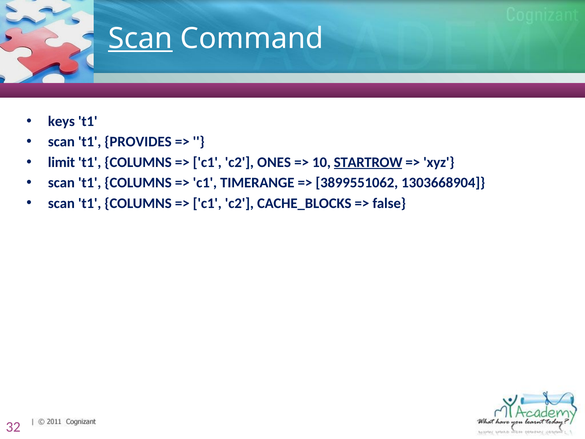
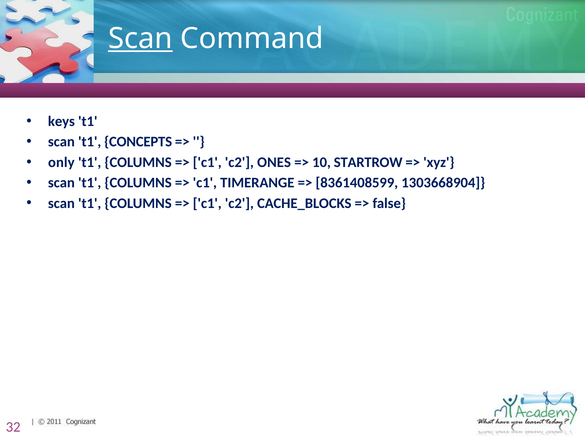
PROVIDES: PROVIDES -> CONCEPTS (138, 142)
limit: limit -> only (61, 162)
STARTROW underline: present -> none (368, 162)
3899551062: 3899551062 -> 8361408599 (357, 183)
